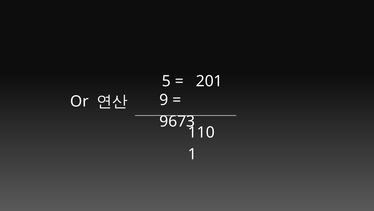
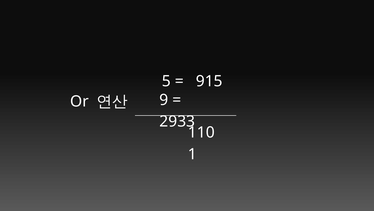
201: 201 -> 915 (209, 81)
9673: 9673 -> 2933 (177, 121)
